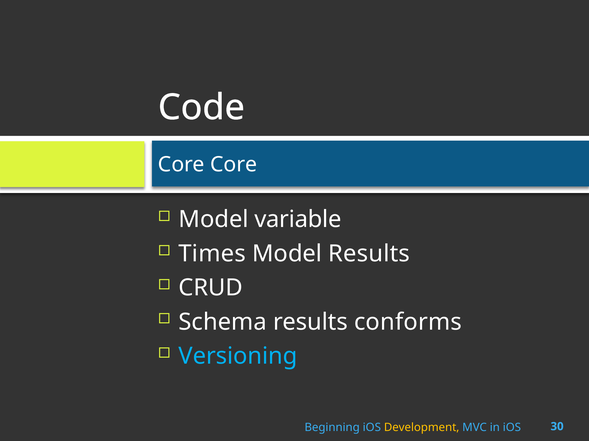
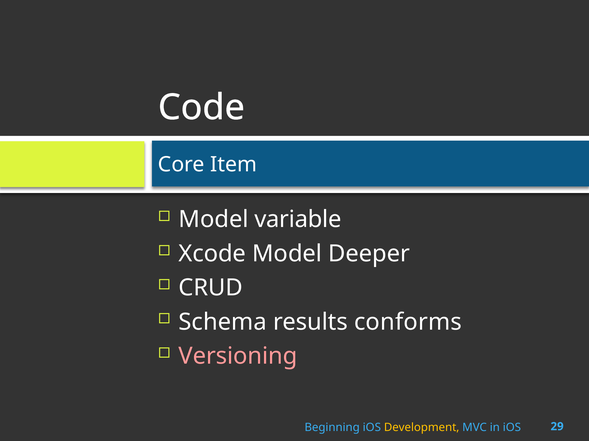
Core Core: Core -> Item (234, 165)
Times: Times -> Xcode (212, 254)
Model Results: Results -> Deeper (369, 254)
Versioning colour: light blue -> pink (238, 357)
30: 30 -> 29 (557, 427)
